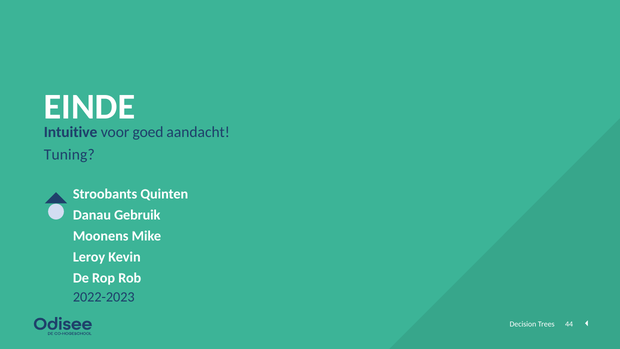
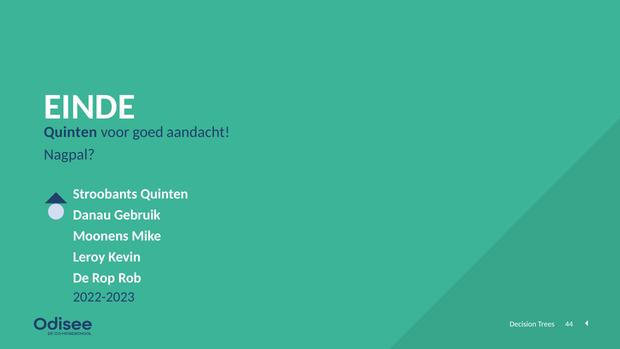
Intuitive: Intuitive -> Quinten (70, 132)
Tuning: Tuning -> Nagpal (69, 155)
